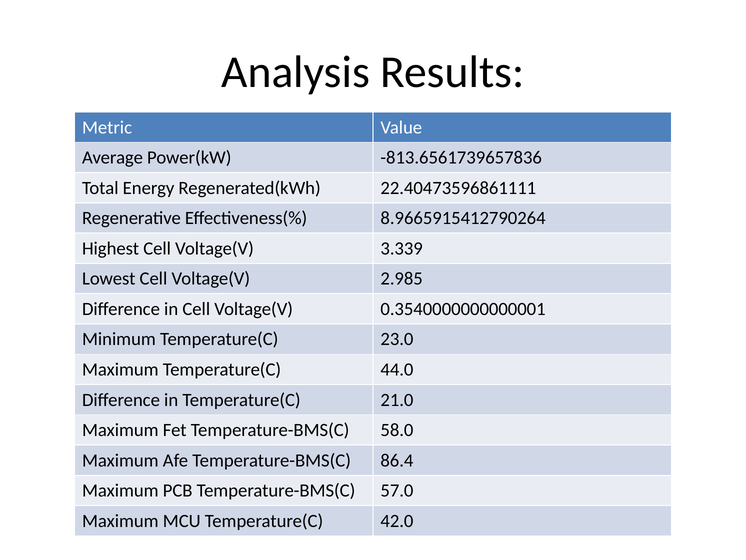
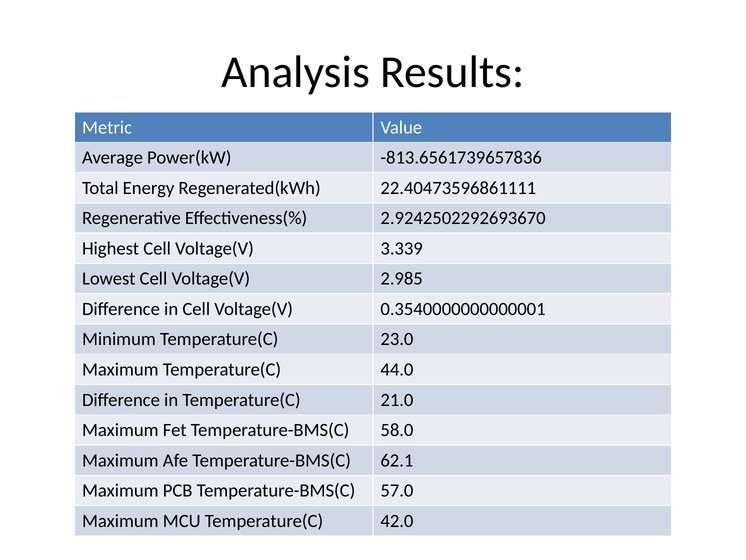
8.9665915412790264: 8.9665915412790264 -> 2.9242502292693670 (463, 218)
86.4: 86.4 -> 62.1 (397, 460)
